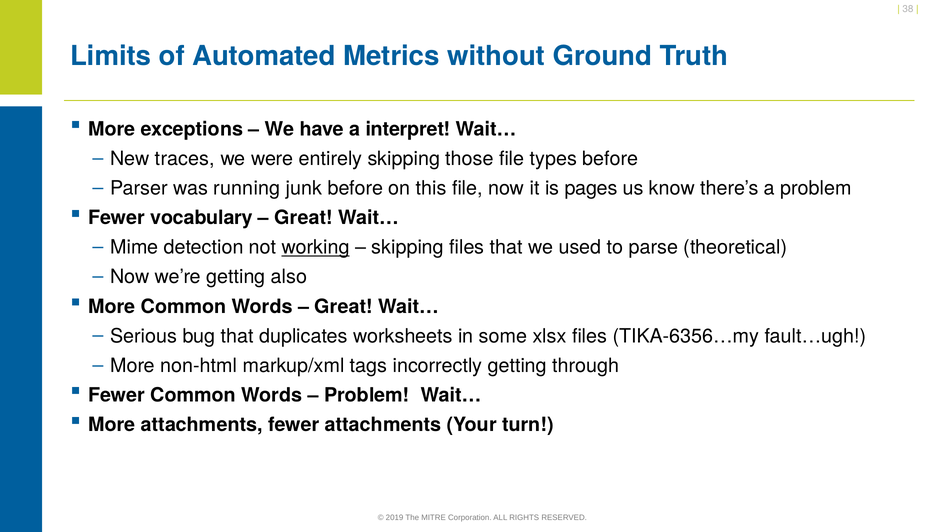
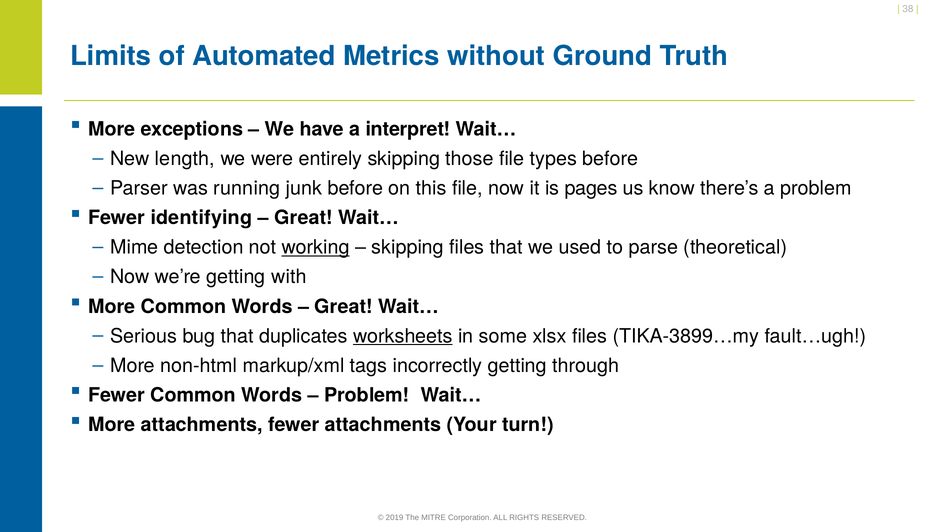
traces: traces -> length (185, 159)
vocabulary: vocabulary -> identifying (201, 218)
also: also -> with (289, 277)
worksheets underline: none -> present (403, 336)
TIKA-6356…my: TIKA-6356…my -> TIKA-3899…my (686, 336)
